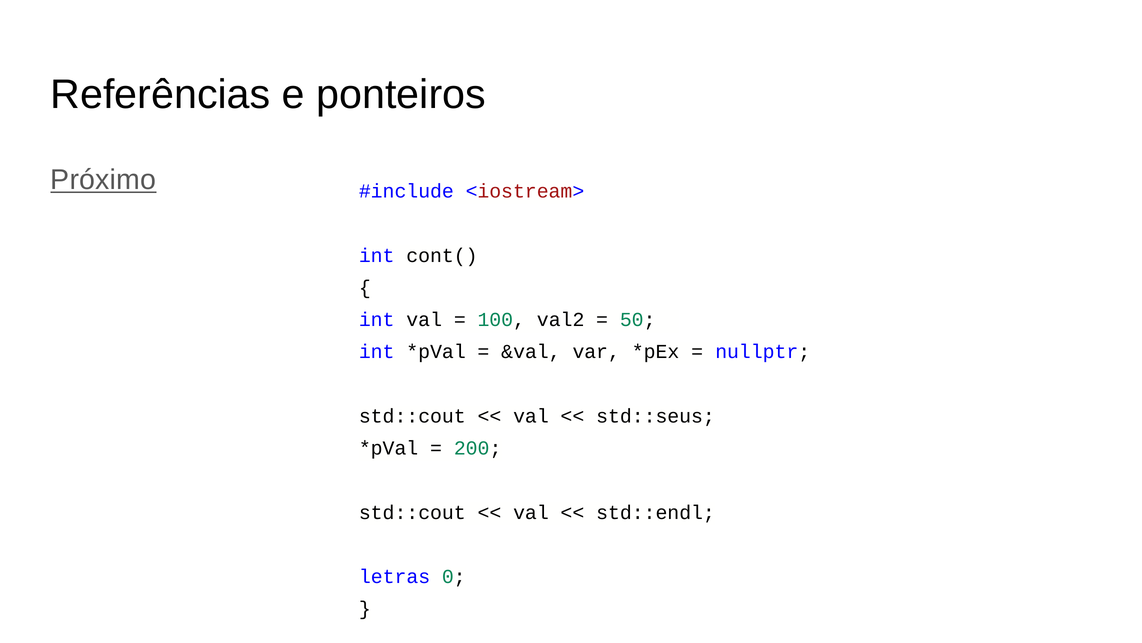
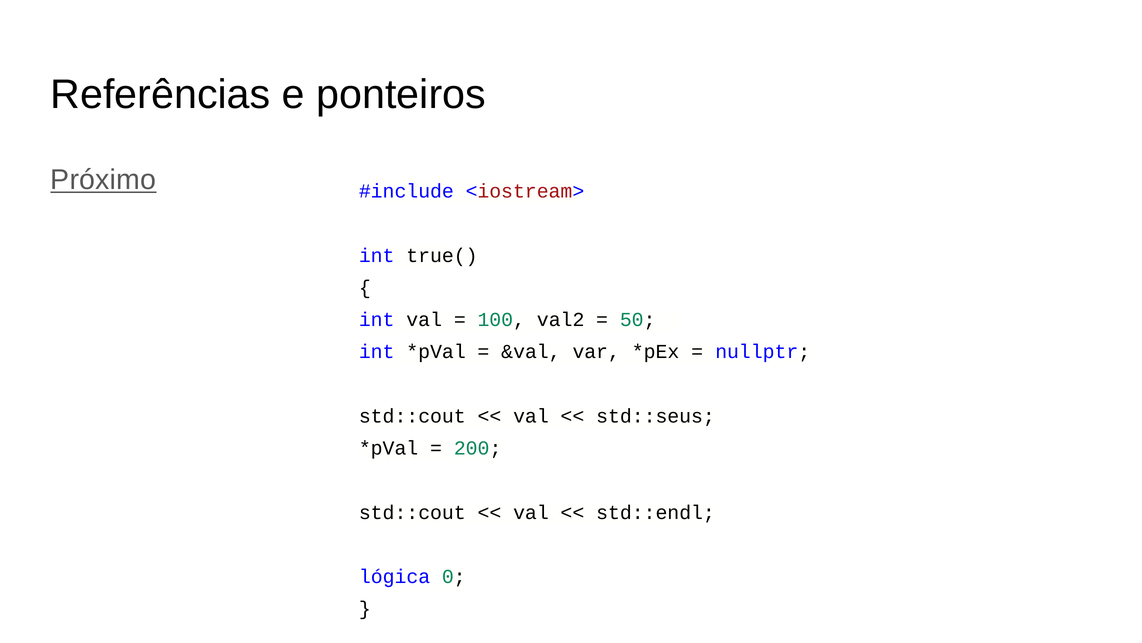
cont(: cont( -> true( (442, 255)
letras: letras -> lógica (395, 576)
